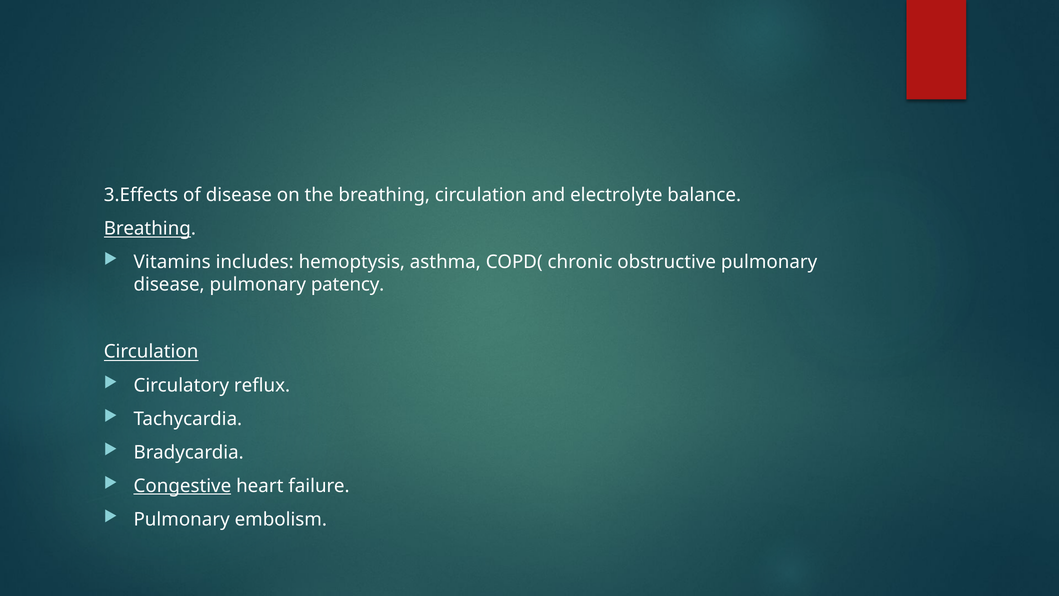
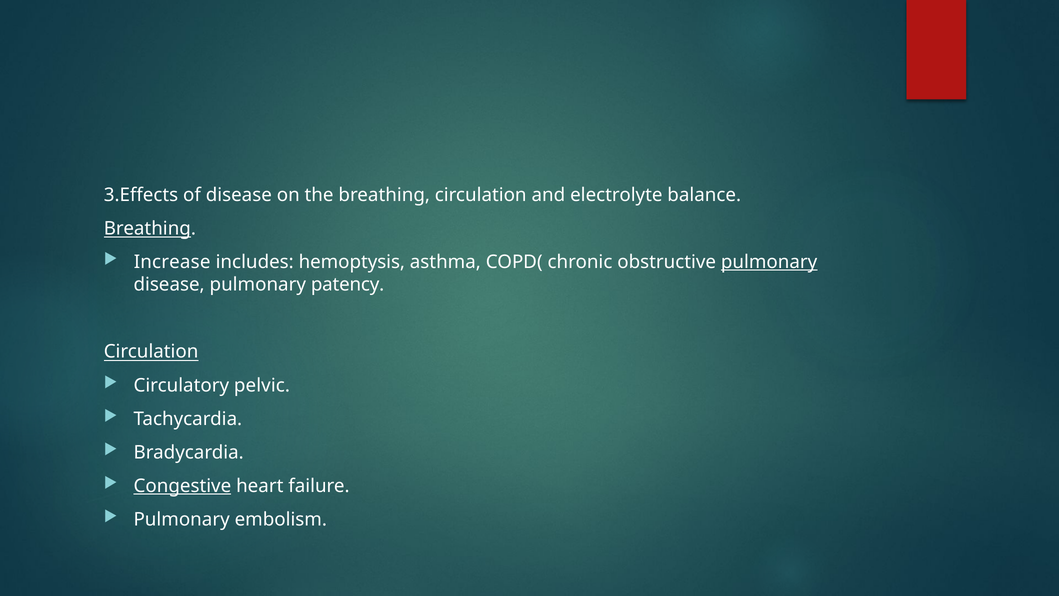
Vitamins: Vitamins -> Increase (172, 262)
pulmonary underline: none -> present (769, 262)
reflux: reflux -> pelvic (262, 385)
